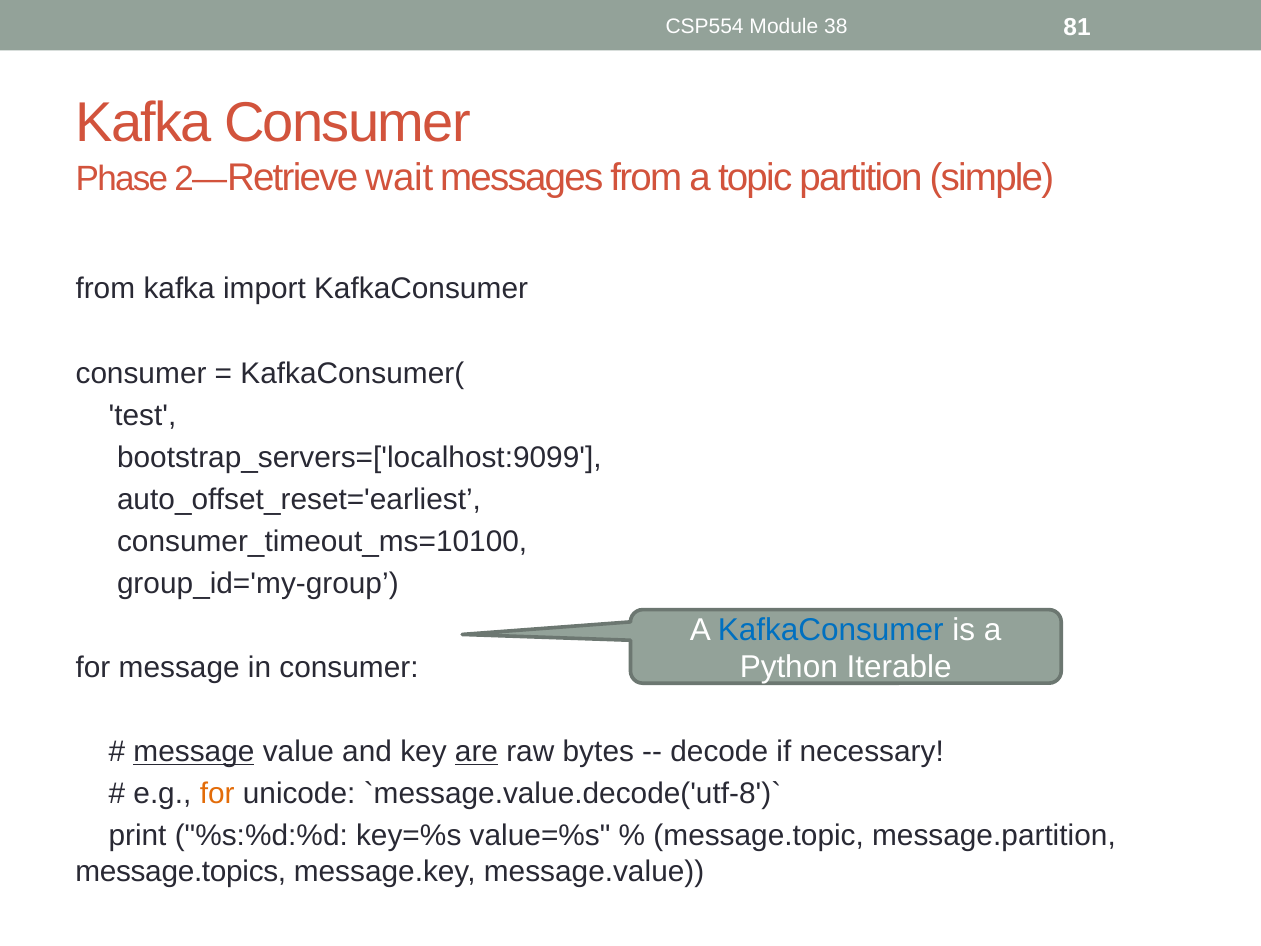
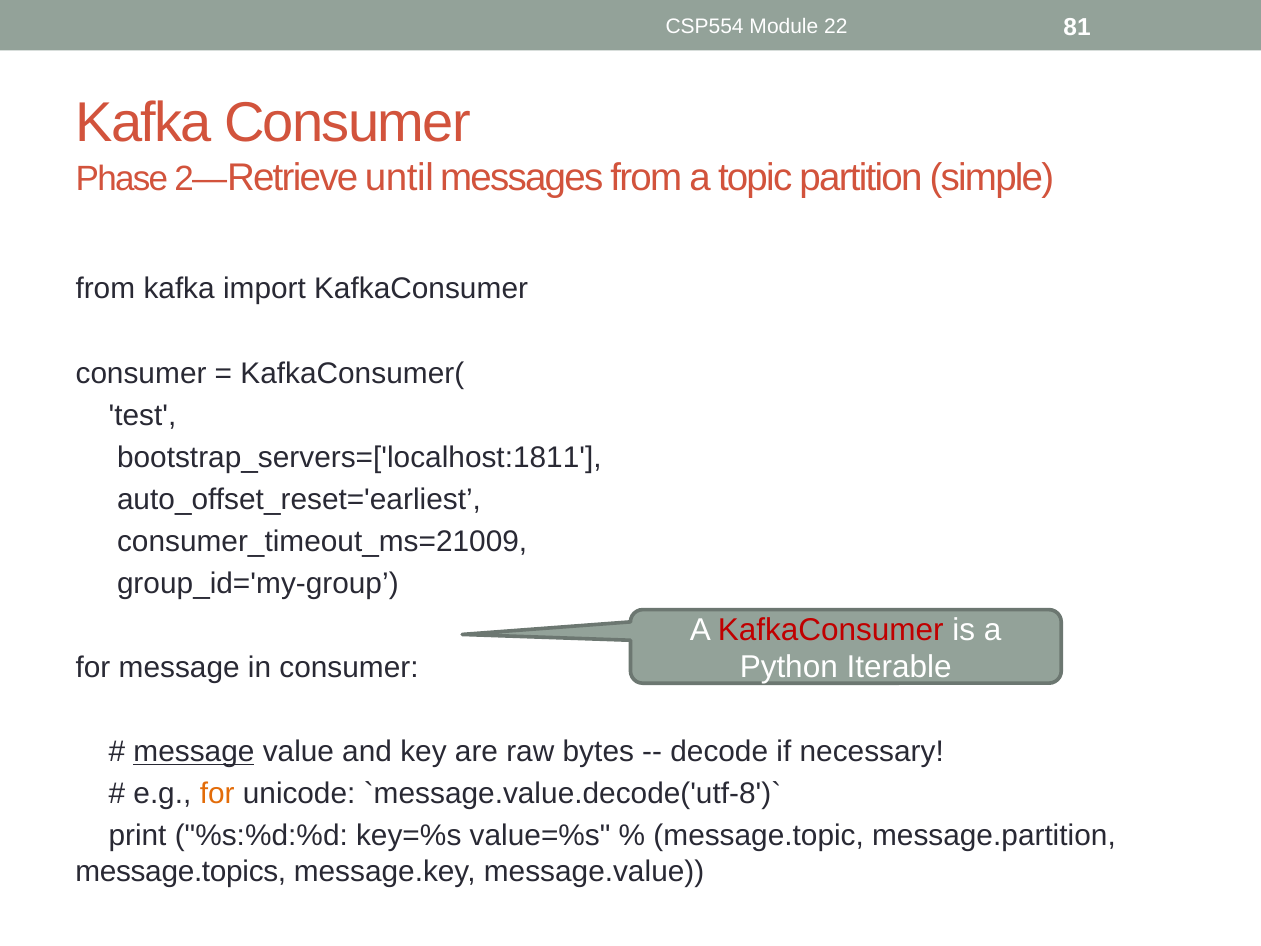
38: 38 -> 22 (836, 27)
wait: wait -> until (399, 178)
bootstrap_servers=['localhost:9099: bootstrap_servers=['localhost:9099 -> bootstrap_servers=['localhost:1811 (359, 457)
consumer_timeout_ms=10100: consumer_timeout_ms=10100 -> consumer_timeout_ms=21009 (322, 541)
KafkaConsumer colour: blue -> red (831, 629)
are underline: present -> none (476, 752)
